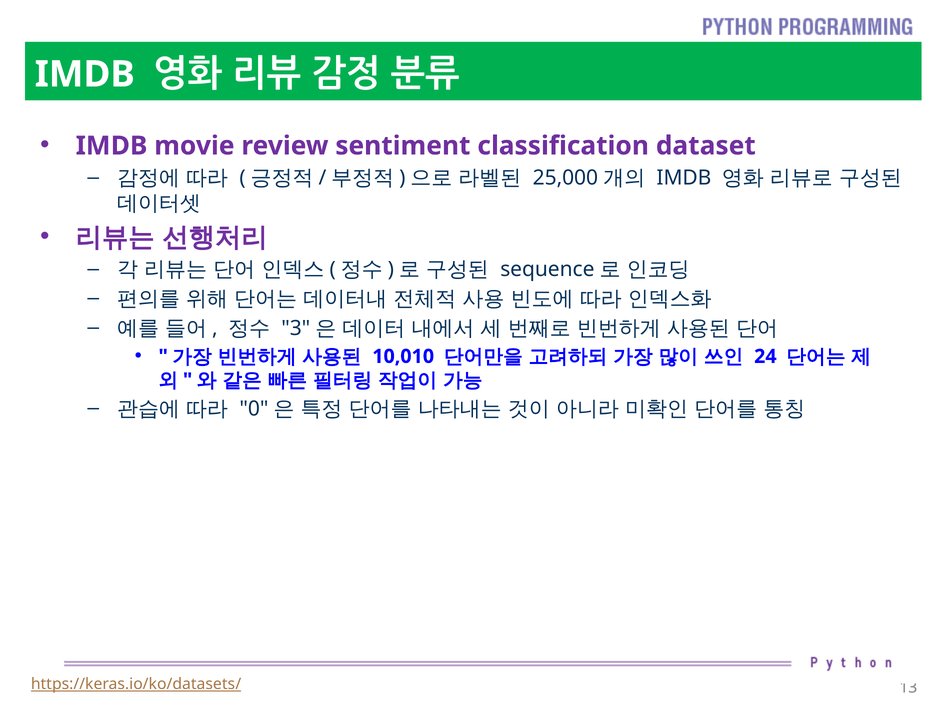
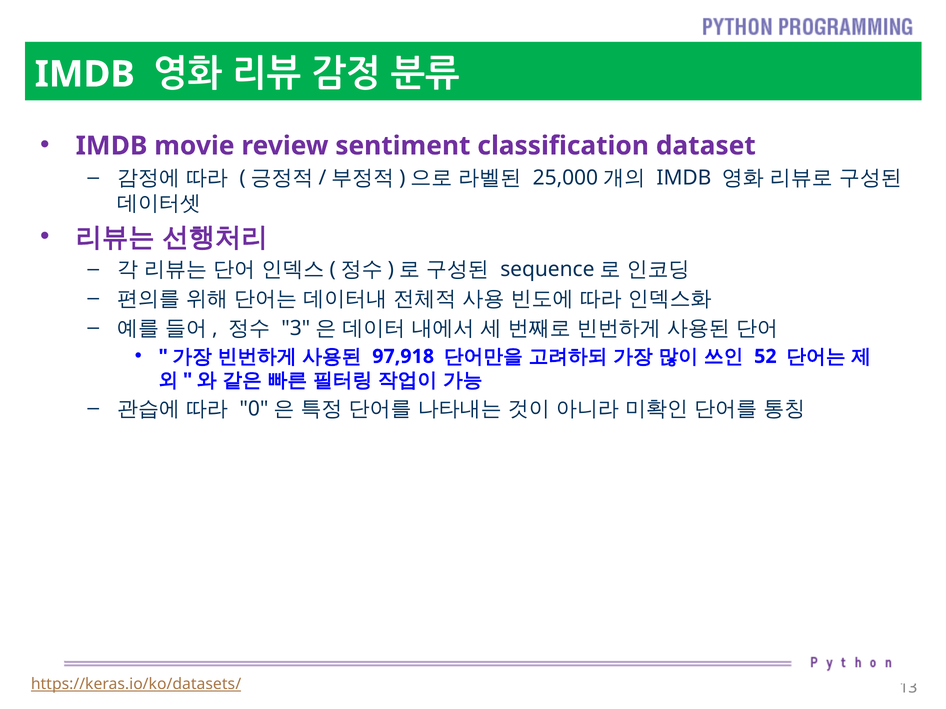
10,010: 10,010 -> 97,918 (403, 357)
24: 24 -> 52 (765, 357)
